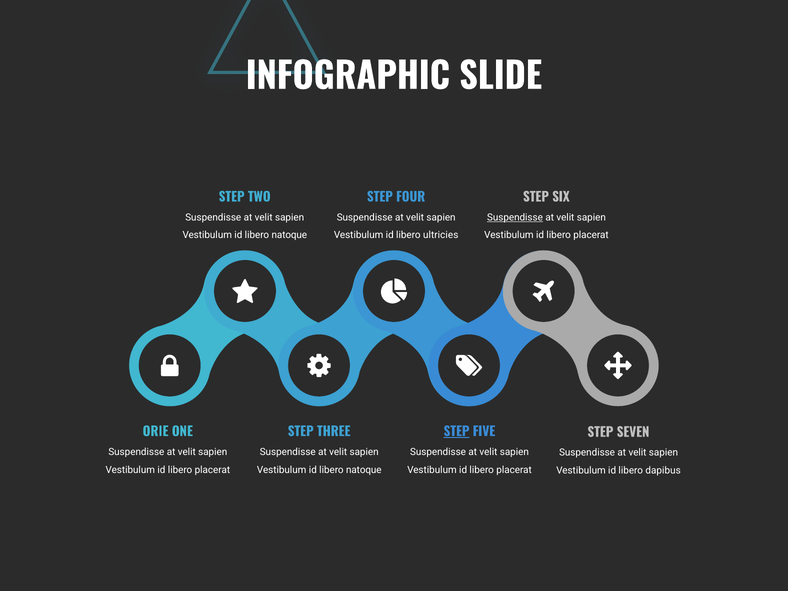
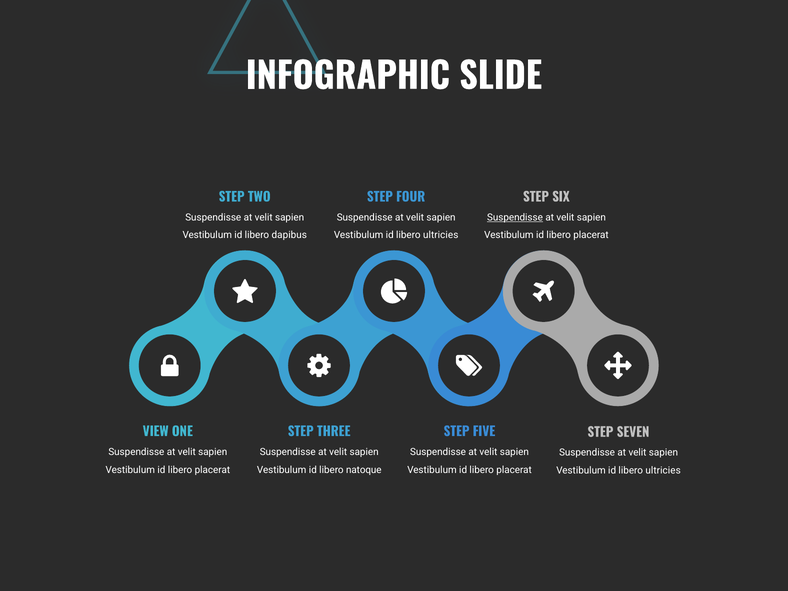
natoque: natoque -> dapibus (289, 235)
ORIE: ORIE -> VIEW (156, 432)
STEP underline: present -> none (457, 432)
dapibus: dapibus -> ultricies (663, 471)
